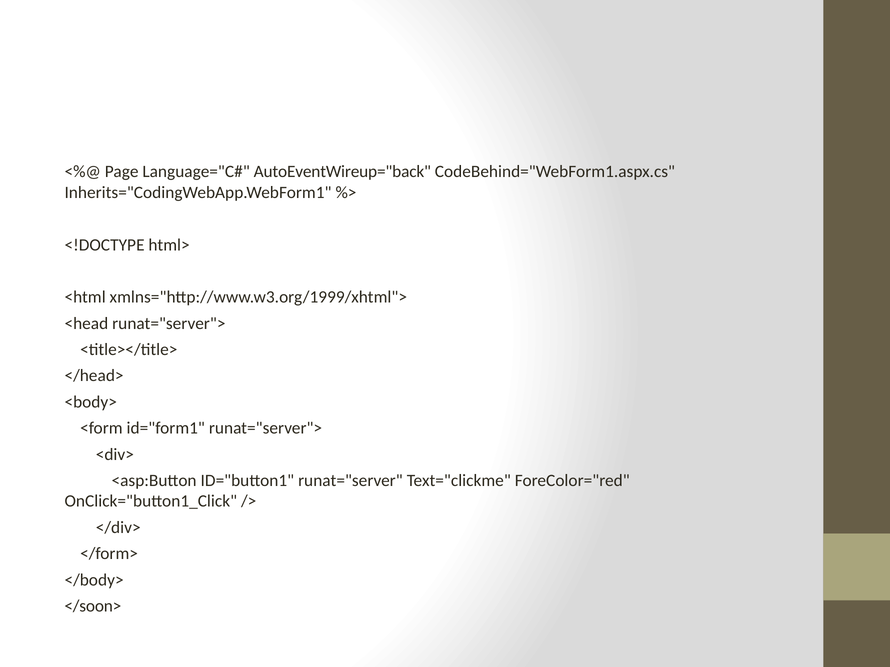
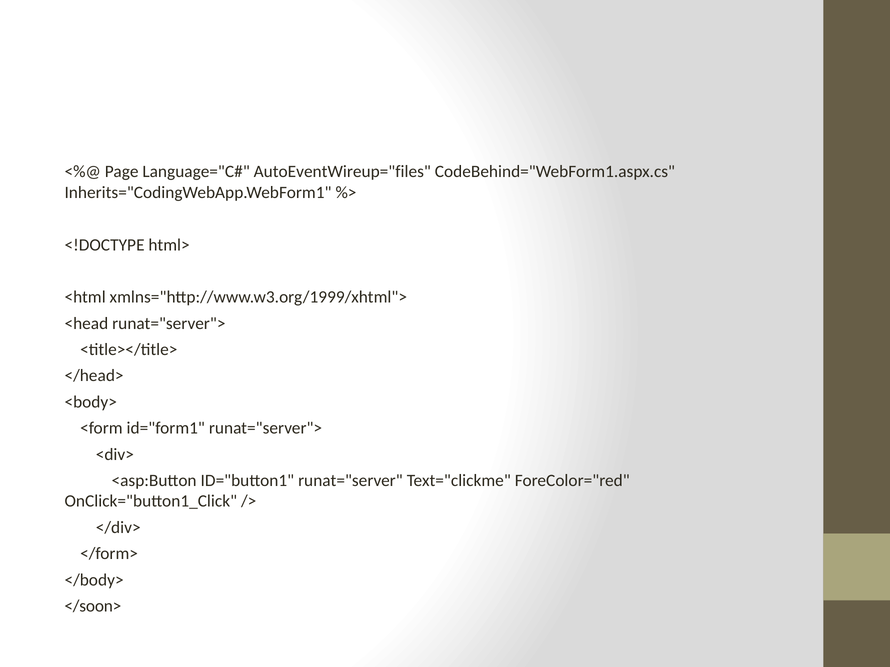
AutoEventWireup="back: AutoEventWireup="back -> AutoEventWireup="files (342, 172)
